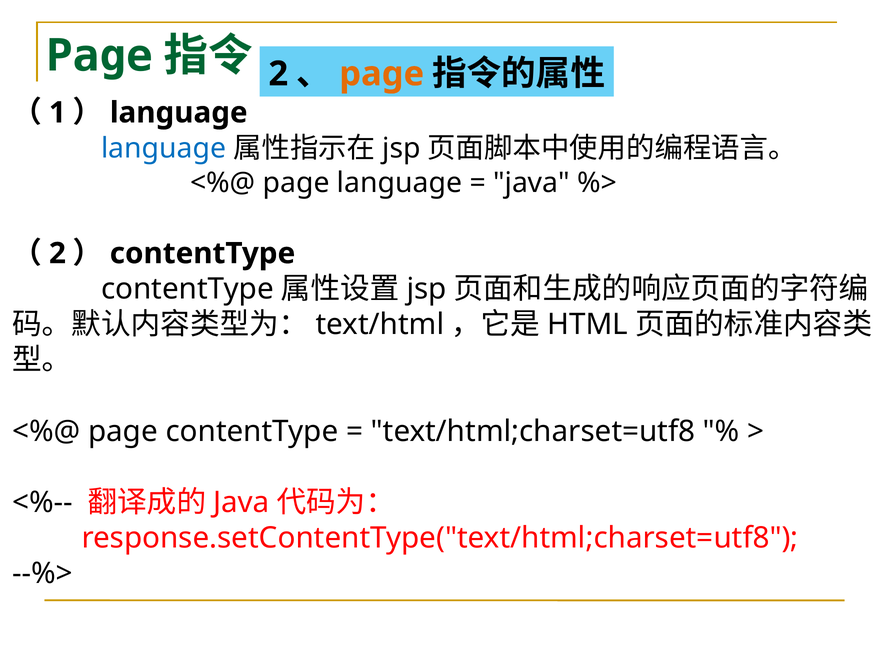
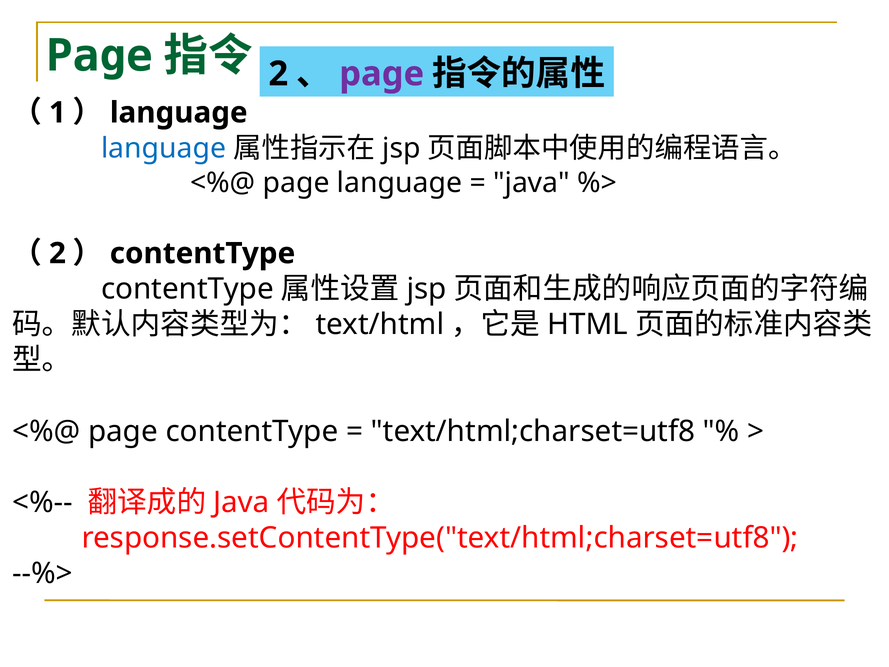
page colour: orange -> purple (382, 74)
